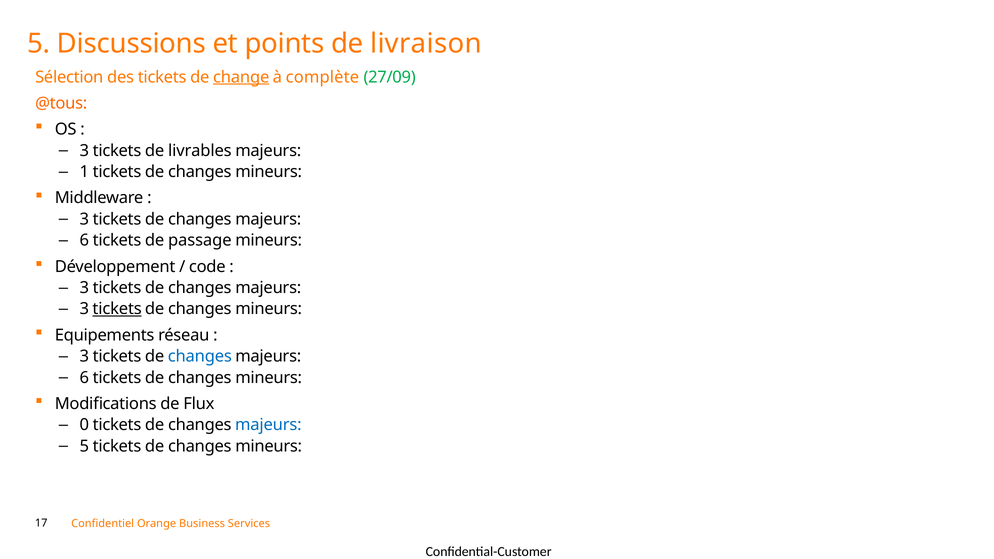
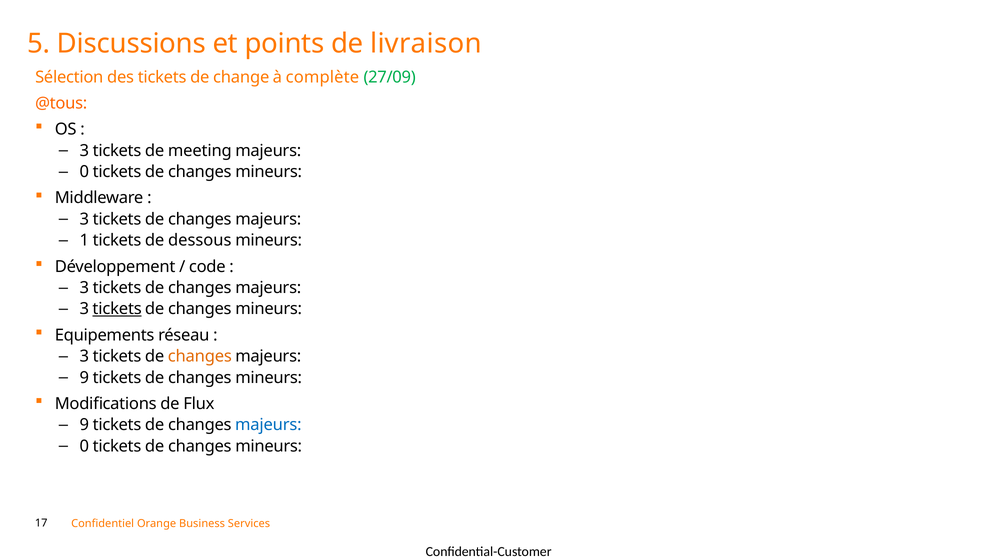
change underline: present -> none (241, 77)
livrables: livrables -> meeting (200, 151)
1: 1 -> 0 (84, 172)
6: 6 -> 1 (84, 240)
passage: passage -> dessous (200, 240)
changes colour: blue -> orange (200, 356)
6: 6 -> 9 (84, 378)
0: 0 -> 9 (84, 425)
5: 5 -> 0 (84, 446)
